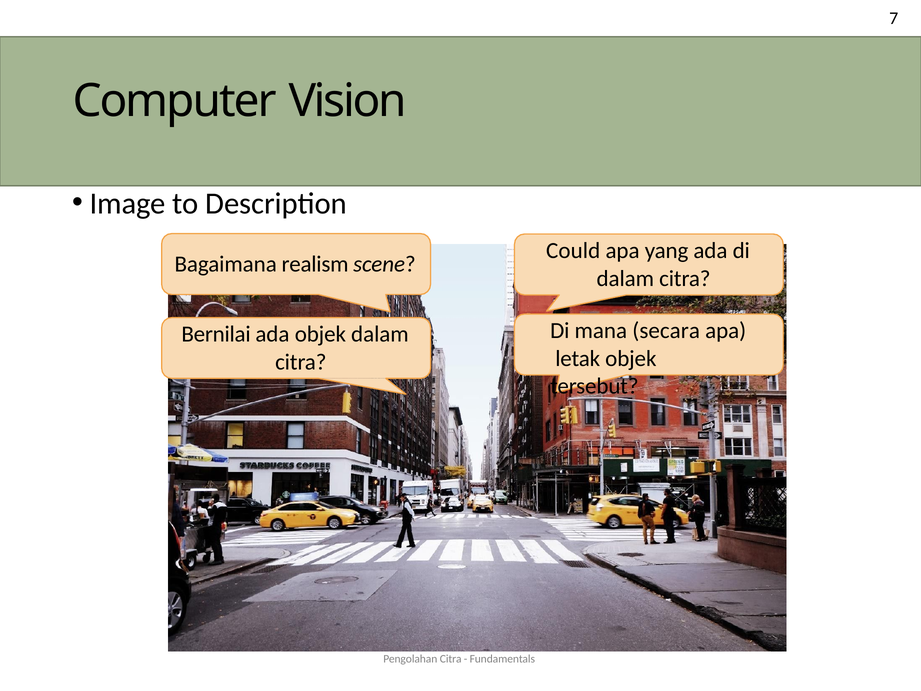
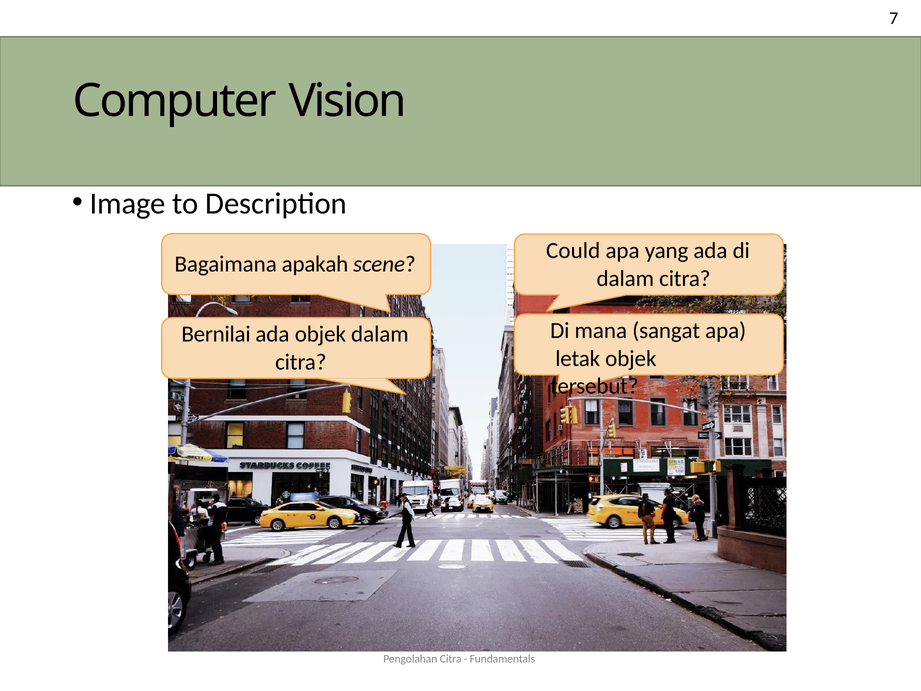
realism: realism -> apakah (315, 264)
secara: secara -> sangat (666, 331)
